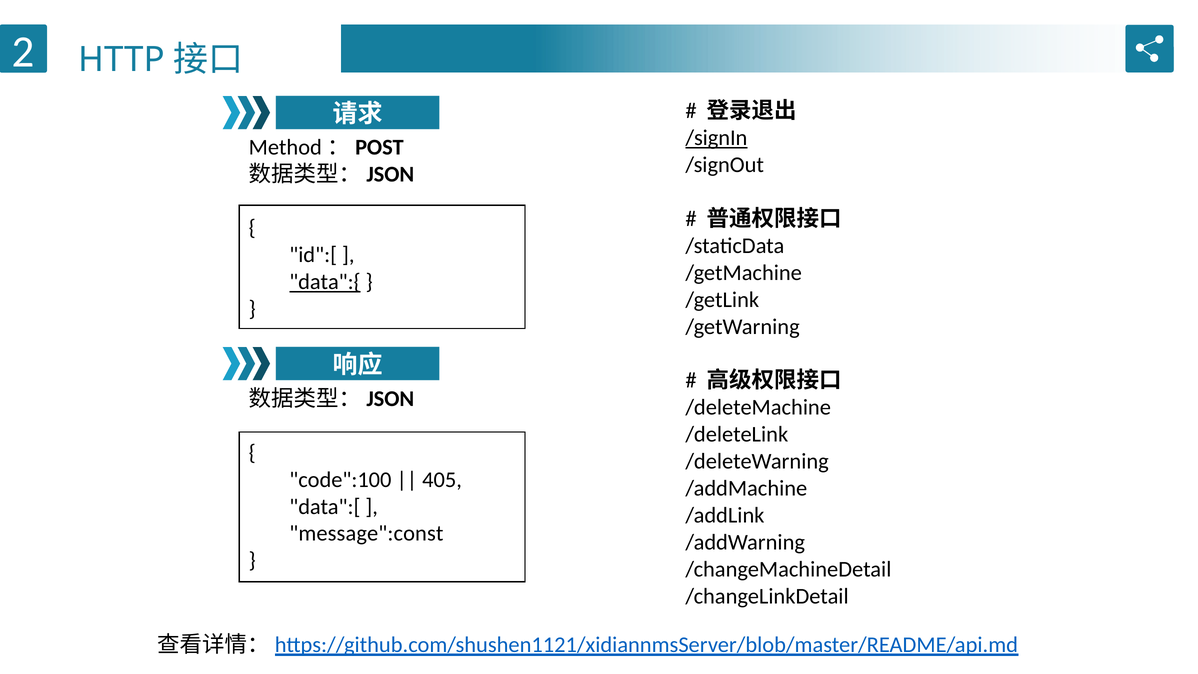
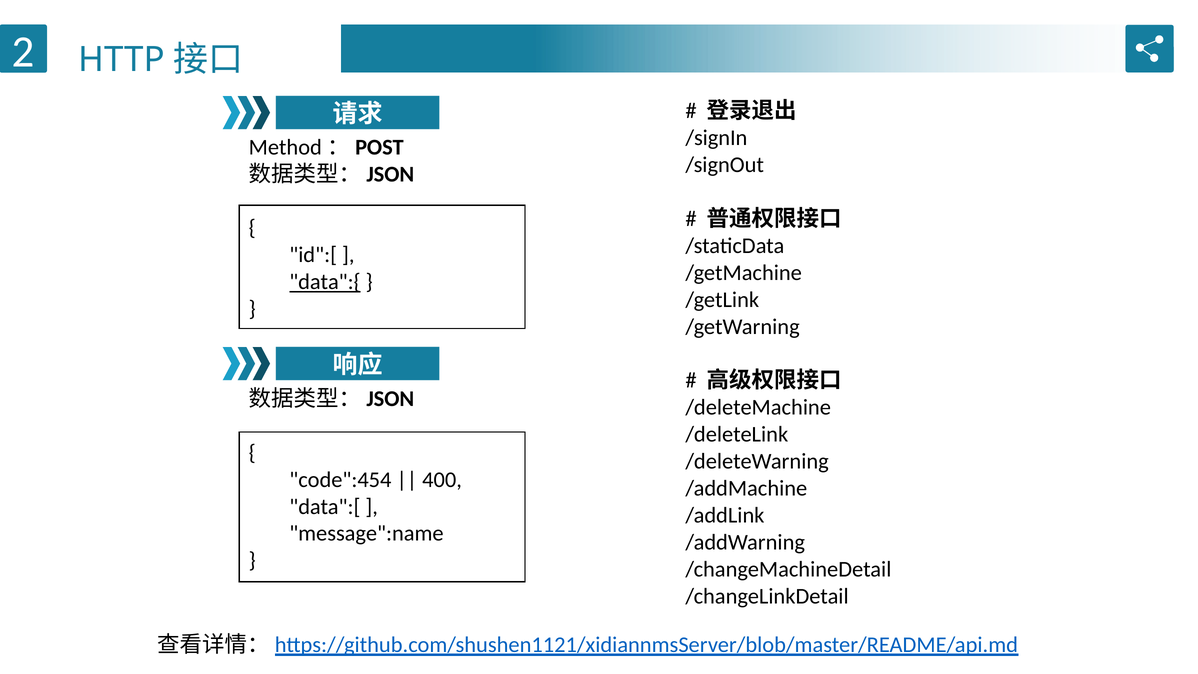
/signIn underline: present -> none (716, 138)
code":100: code":100 -> code":454 (340, 480)
405: 405 -> 400 (442, 480)
message":const: message":const -> message":name (366, 533)
